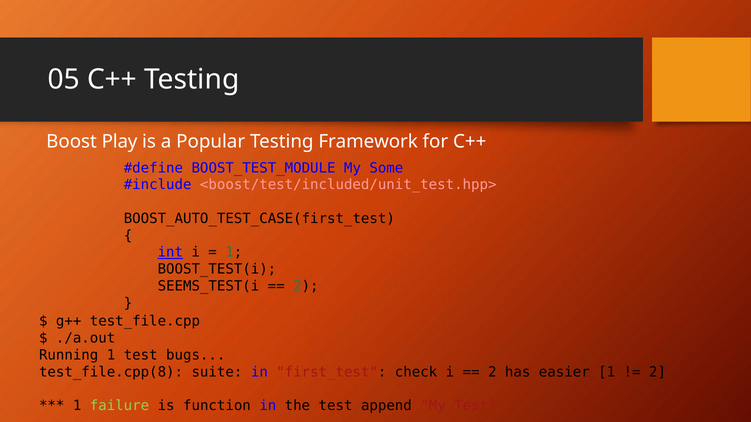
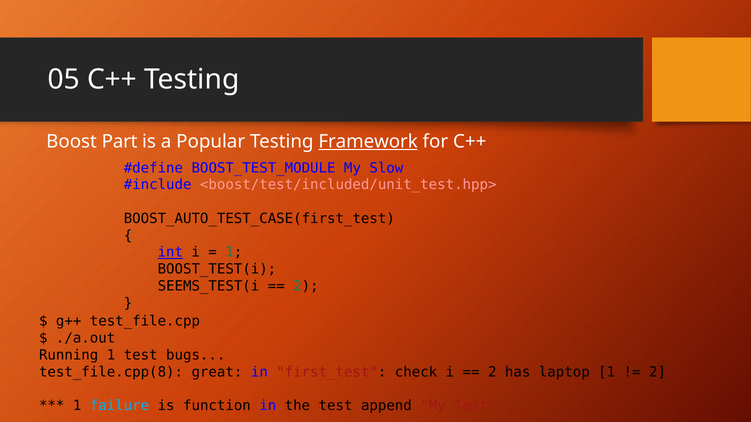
Play: Play -> Part (120, 142)
Framework underline: none -> present (368, 142)
Some: Some -> Slow (386, 168)
suite: suite -> great (217, 372)
easier: easier -> laptop (564, 372)
failure colour: light green -> light blue (119, 406)
